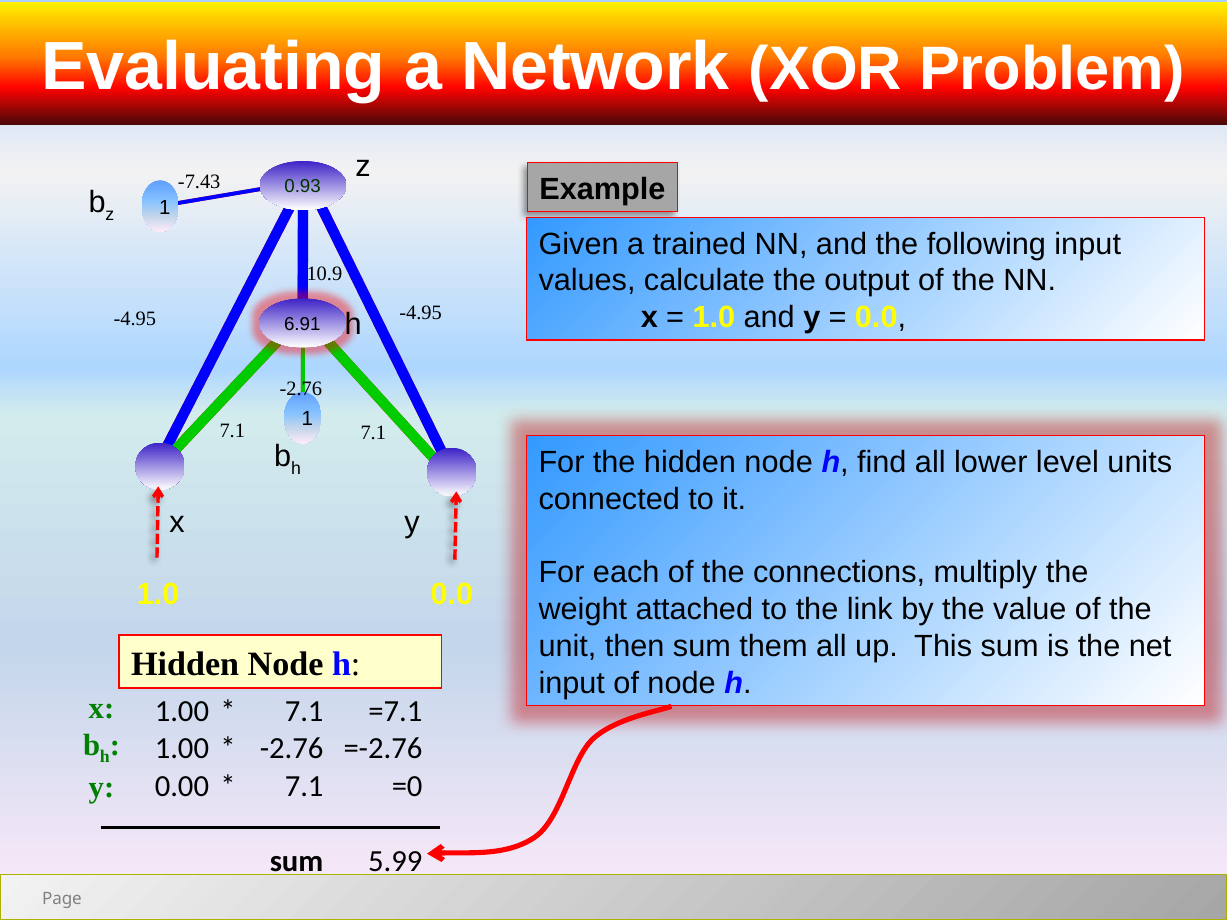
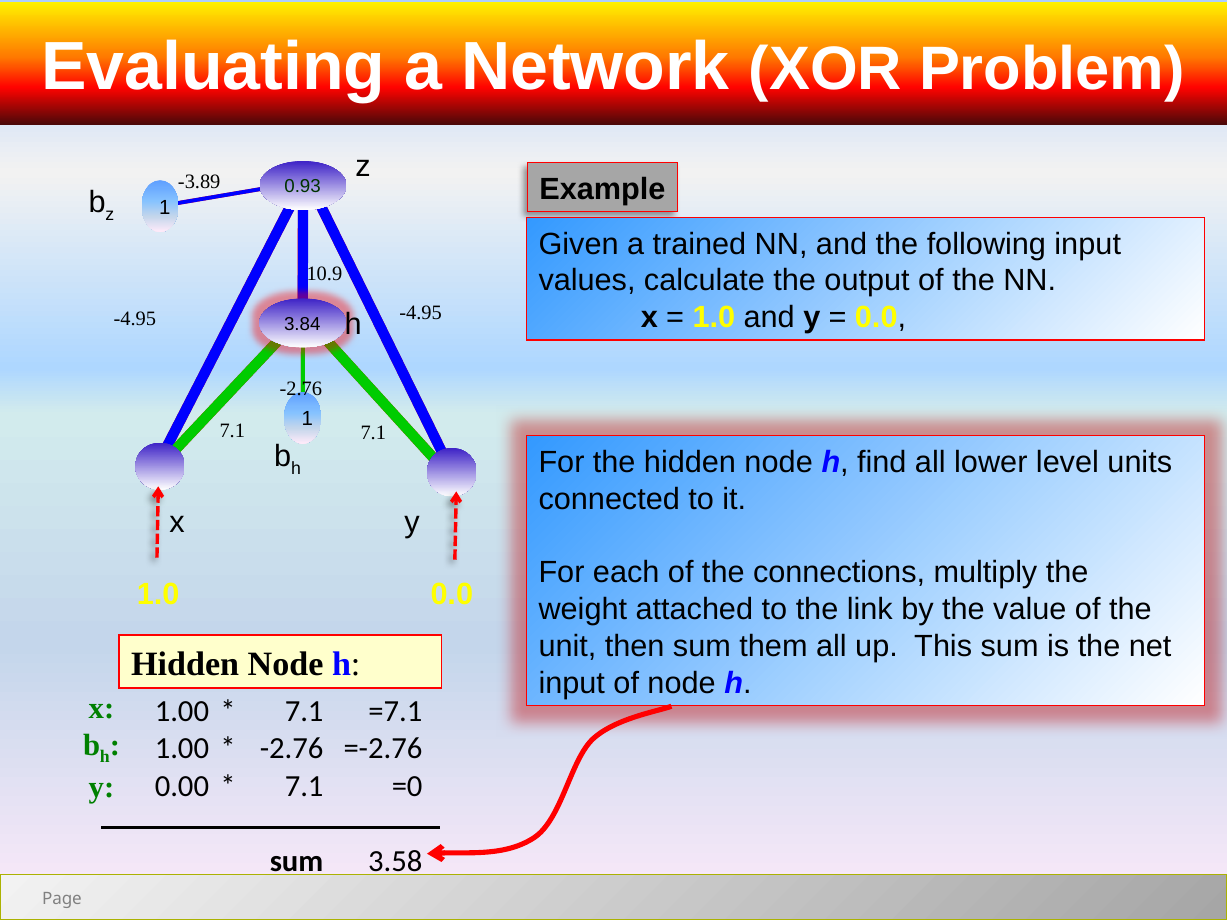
-7.43: -7.43 -> -3.89 (199, 181)
6.91: 6.91 -> 3.84 (302, 324)
5.99: 5.99 -> 3.58 (395, 862)
